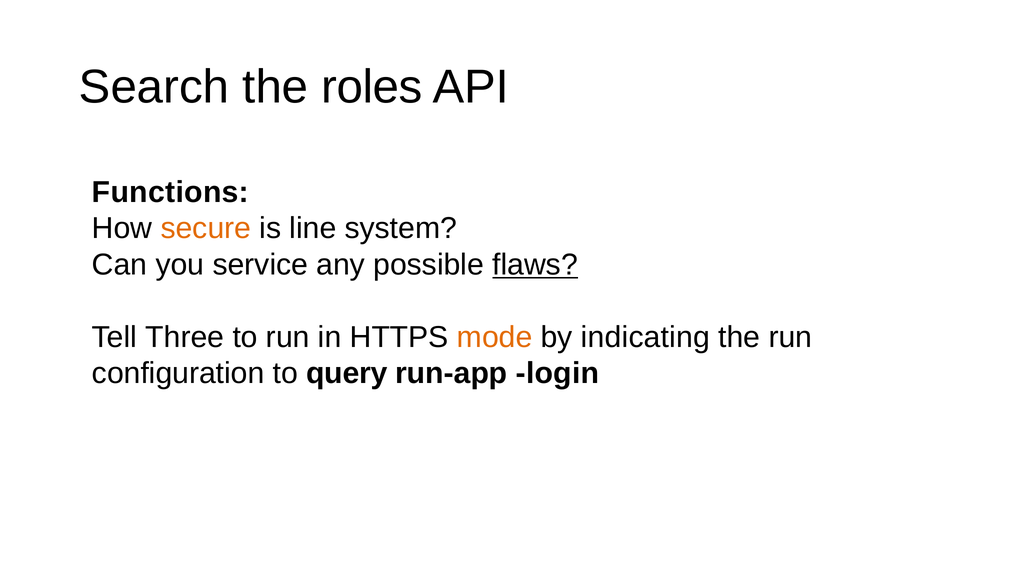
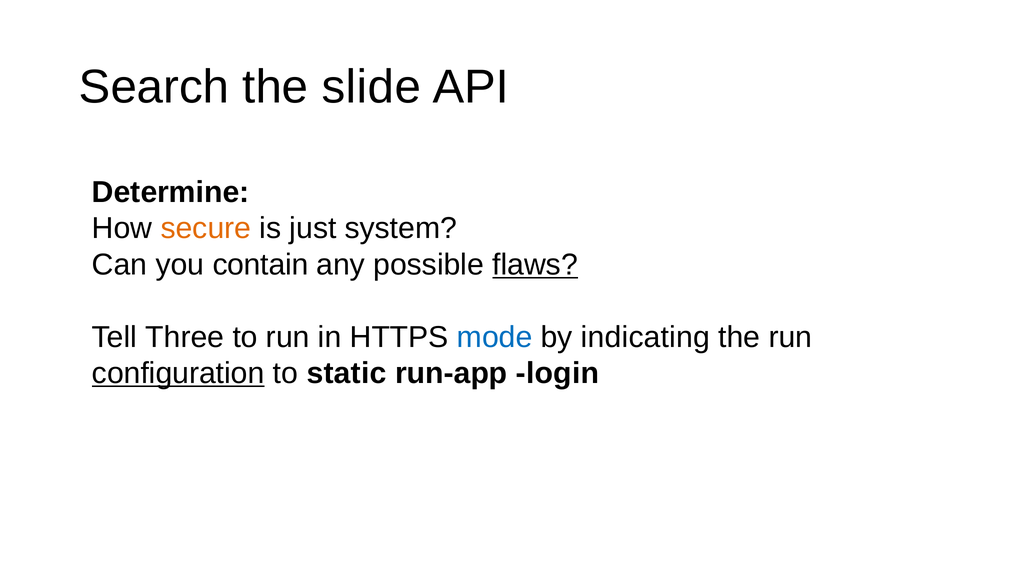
roles: roles -> slide (371, 87)
Functions: Functions -> Determine (171, 192)
line: line -> just (313, 228)
service: service -> contain (260, 265)
mode colour: orange -> blue (495, 337)
configuration underline: none -> present (178, 373)
query: query -> static (347, 373)
